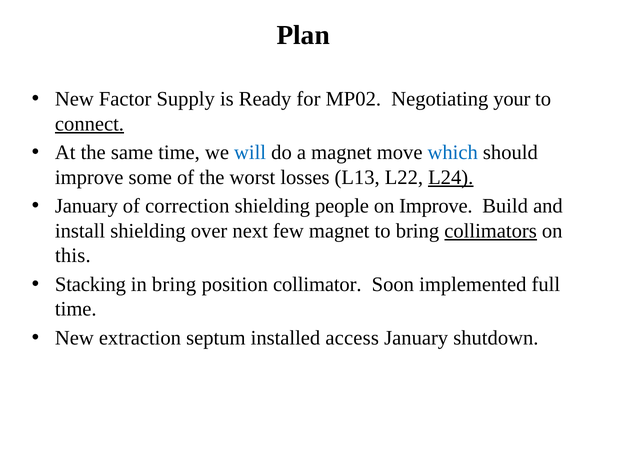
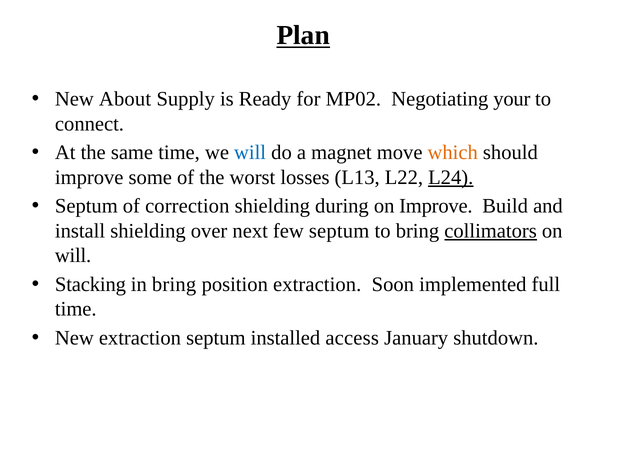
Plan underline: none -> present (303, 35)
Factor: Factor -> About (125, 99)
connect underline: present -> none (89, 124)
which colour: blue -> orange (453, 153)
January: January -> Septum (86, 206)
people: people -> during (342, 206)
few magnet: magnet -> septum (339, 231)
this: this -> will (73, 255)
position collimator: collimator -> extraction (317, 284)
